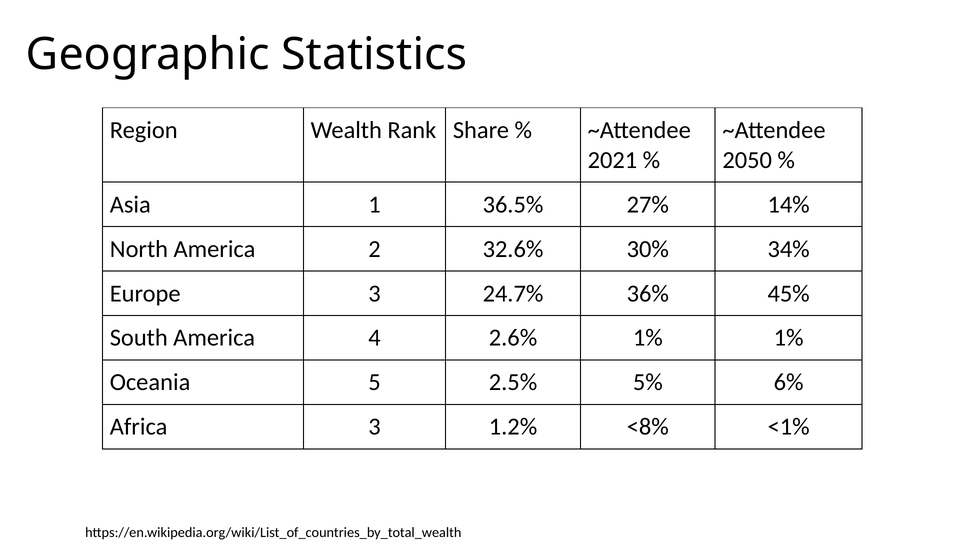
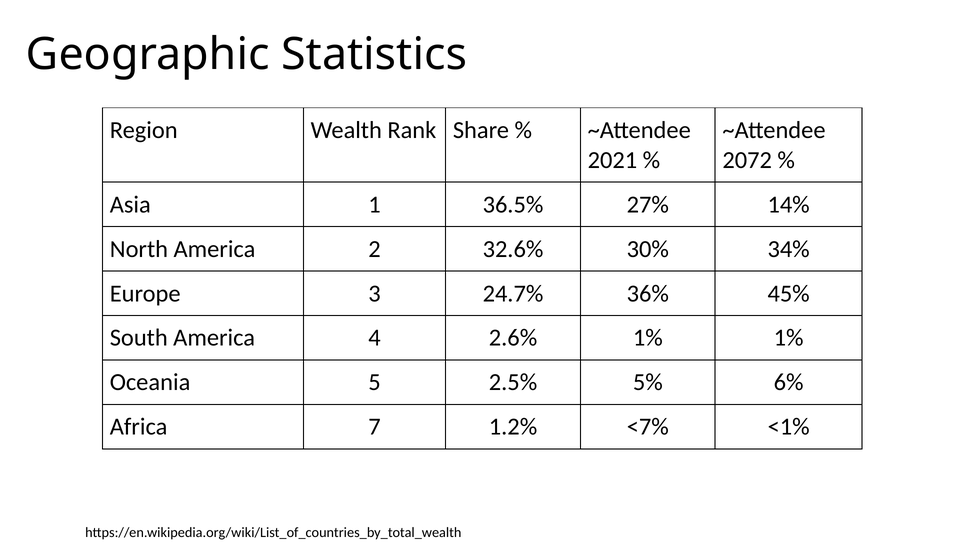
2050: 2050 -> 2072 (747, 160)
Africa 3: 3 -> 7 (375, 427)
<8%: <8% -> <7% (648, 427)
